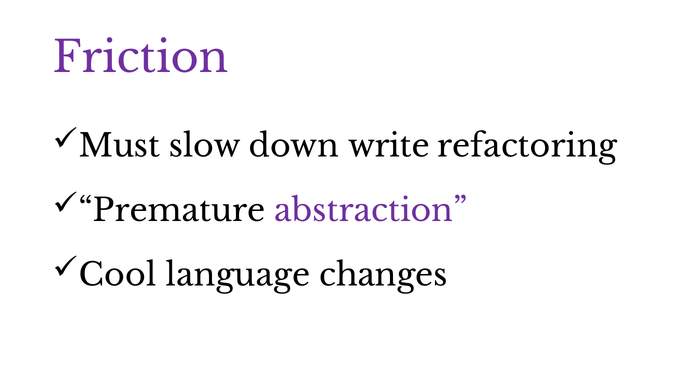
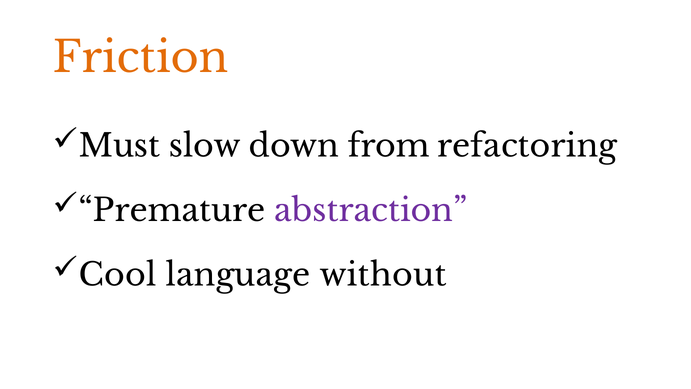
Friction colour: purple -> orange (141, 58)
write: write -> from (389, 146)
changes: changes -> without (383, 275)
